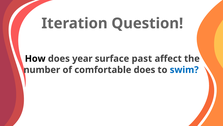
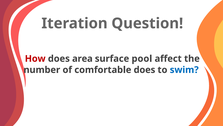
How colour: black -> red (35, 58)
year: year -> area (82, 58)
past: past -> pool (142, 58)
